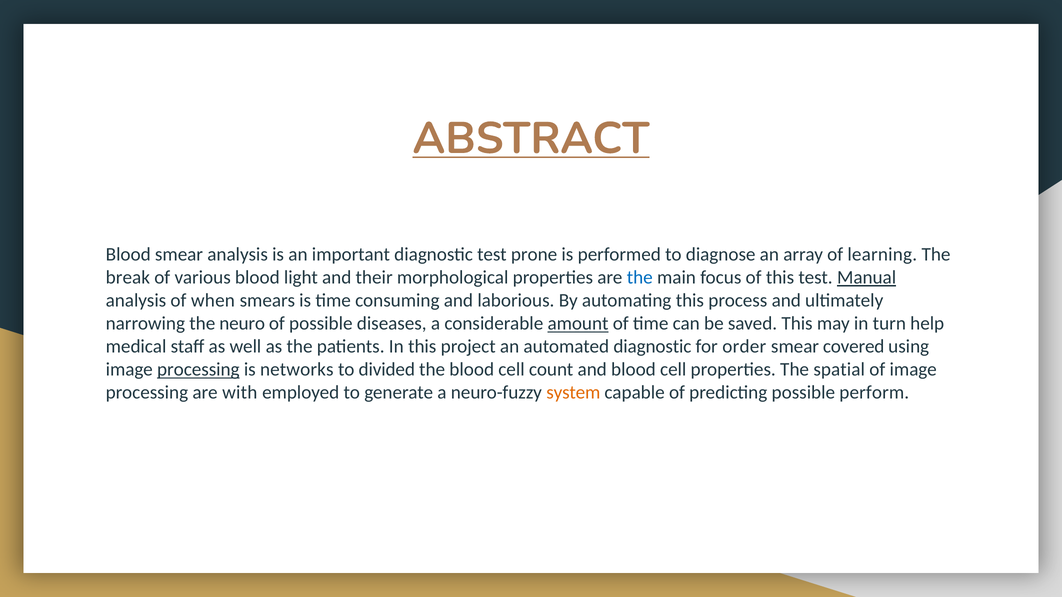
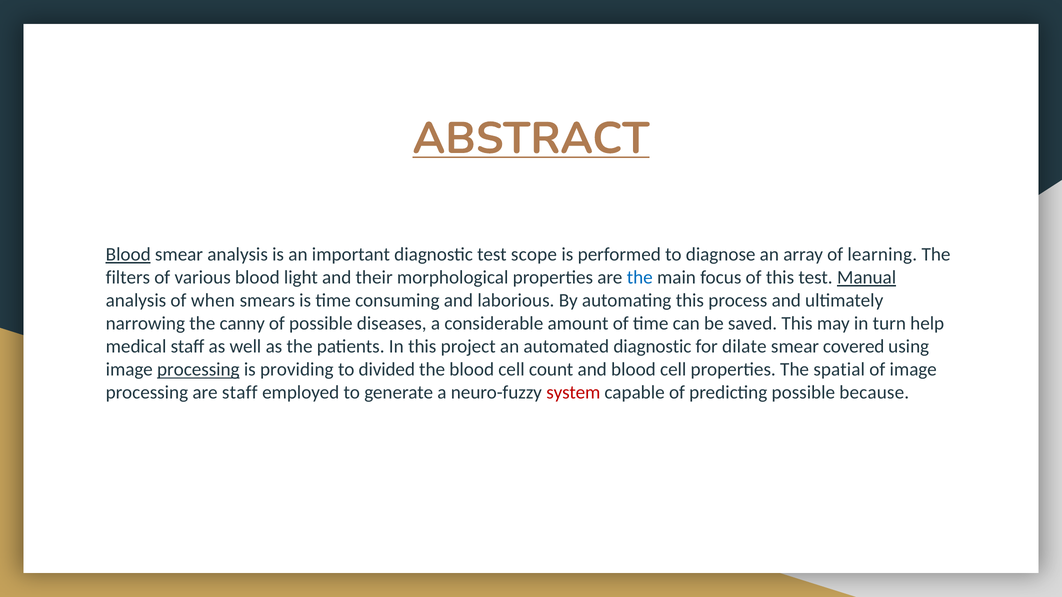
Blood underline: none -> present (128, 255)
prone: prone -> scope (534, 255)
break: break -> filters (128, 278)
neuro: neuro -> canny (242, 324)
amount underline: present -> none (578, 324)
order: order -> dilate (744, 347)
networks: networks -> providing (297, 370)
are with: with -> staff (240, 393)
system colour: orange -> red (573, 393)
perform: perform -> because (874, 393)
